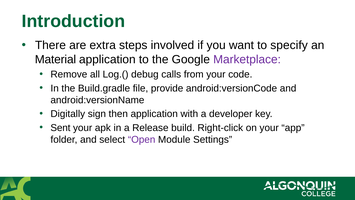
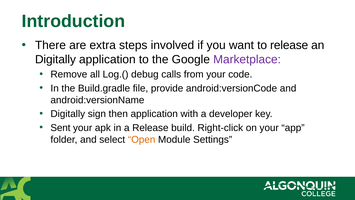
to specify: specify -> release (289, 45)
Material: Material -> Digitally (55, 59)
Open colour: purple -> orange (142, 139)
